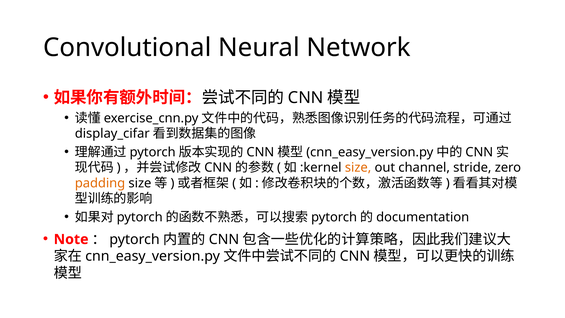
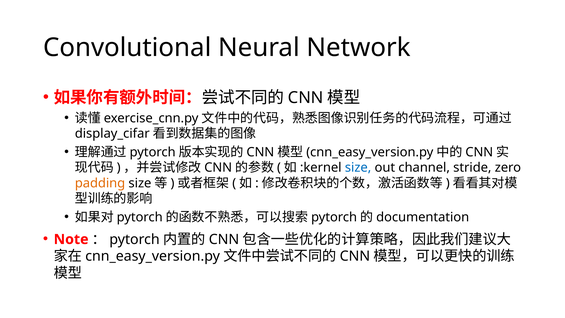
size colour: orange -> blue (358, 168)
